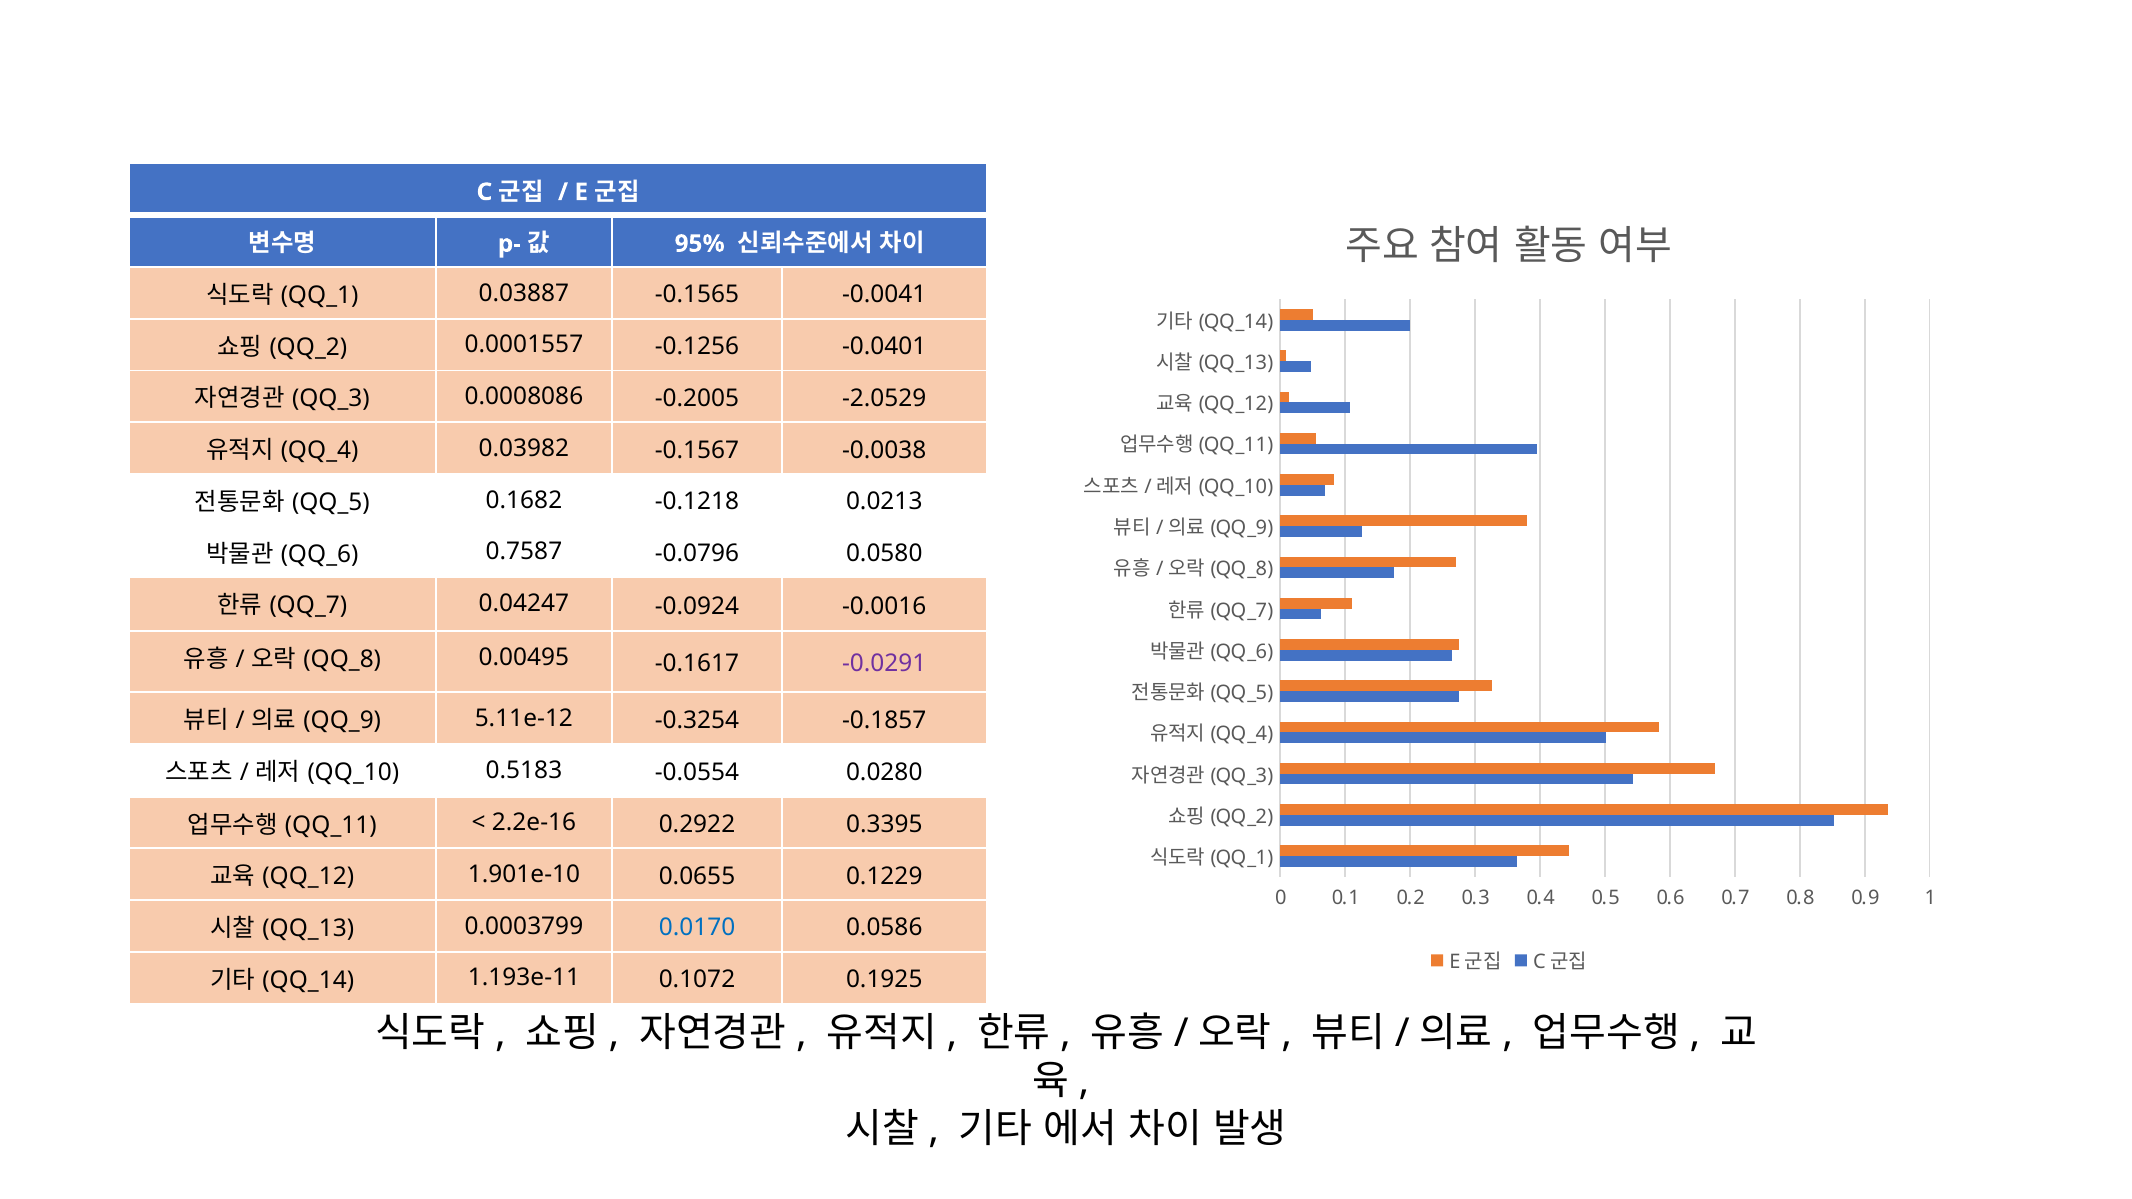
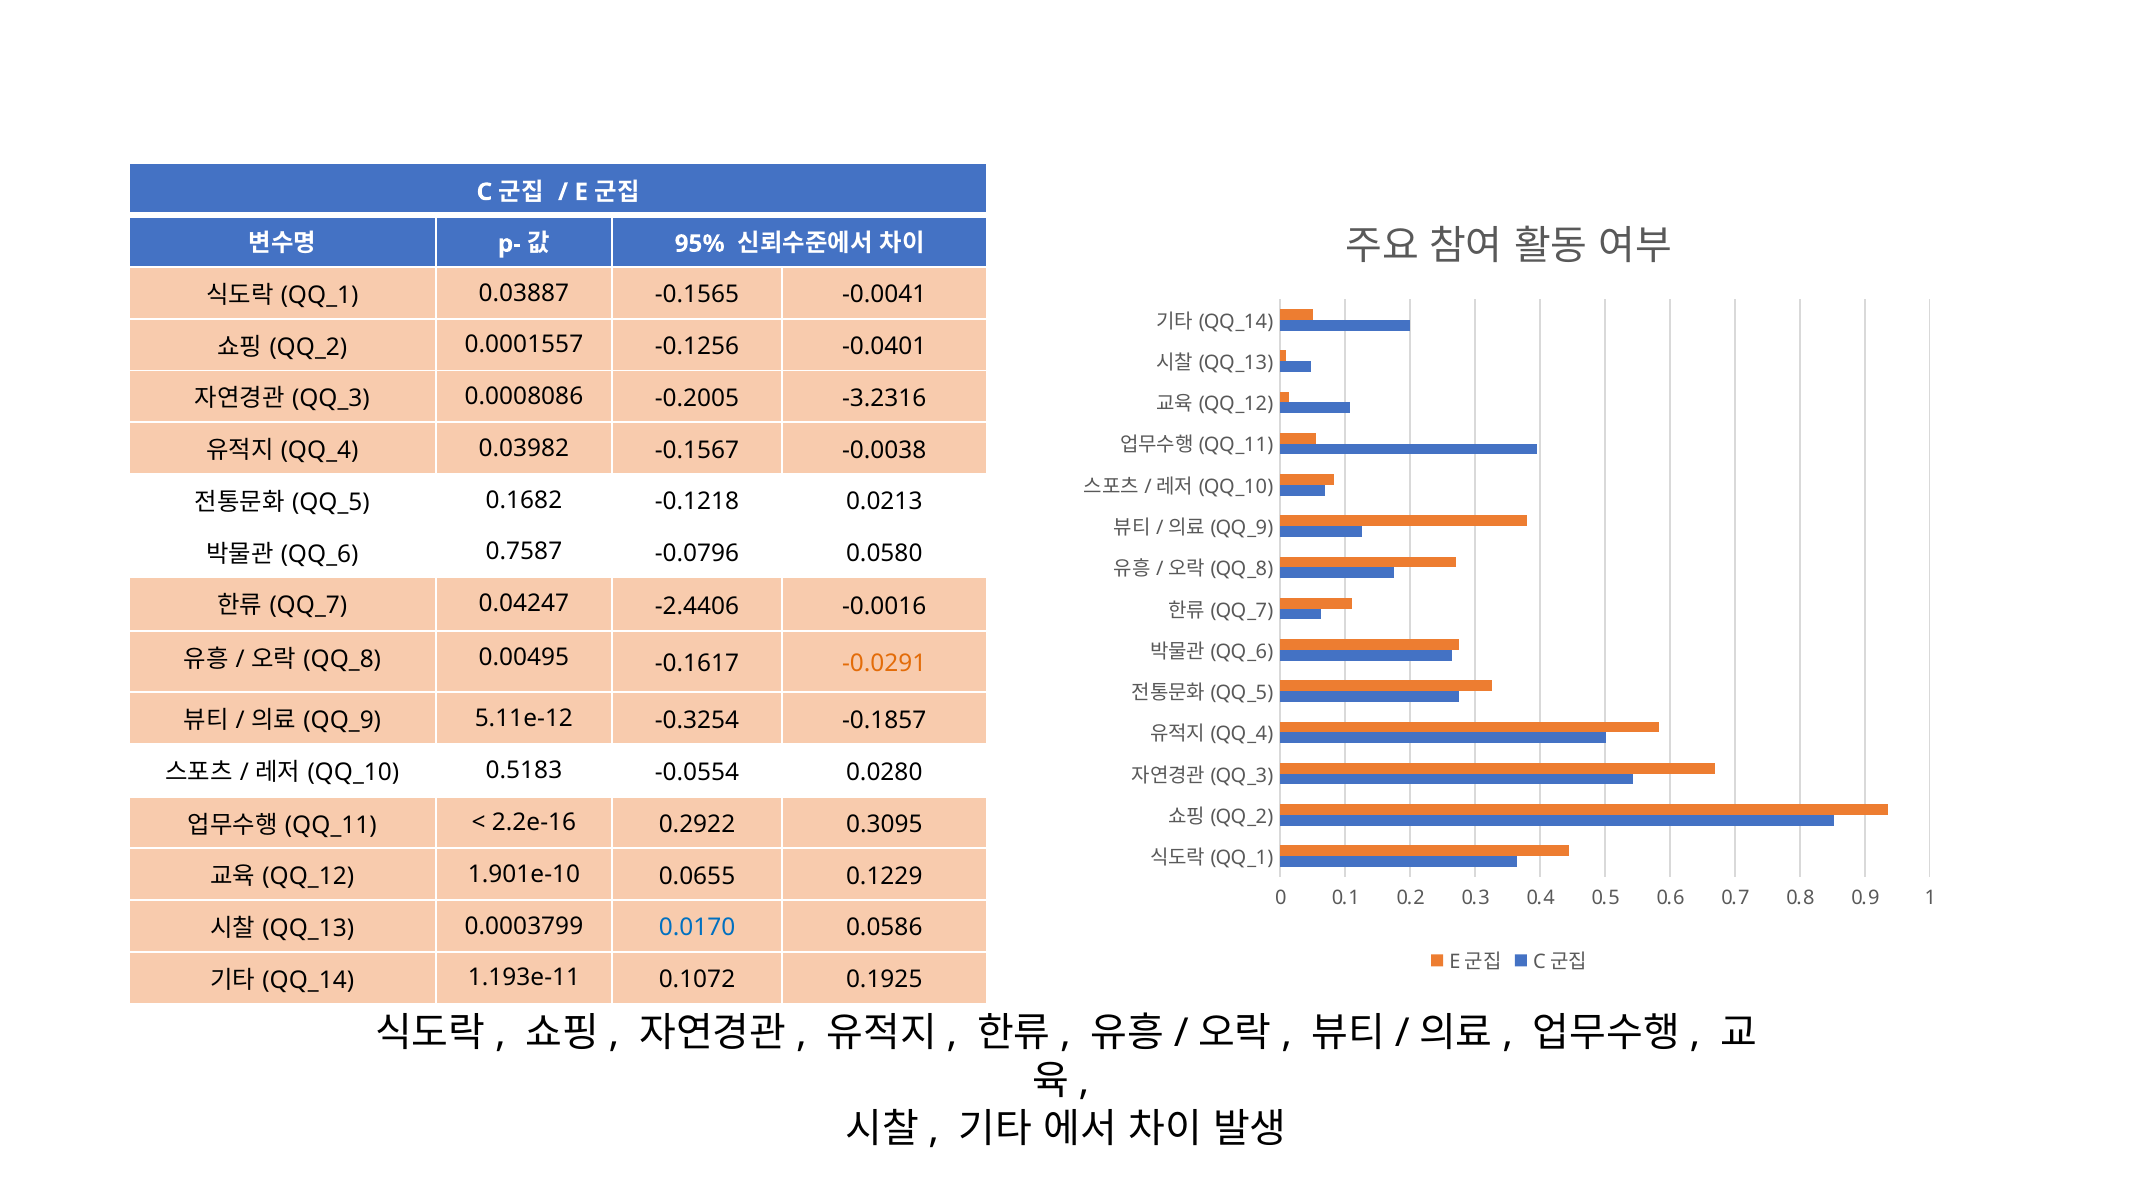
-2.0529: -2.0529 -> -3.2316 (884, 398)
-0.0924: -0.0924 -> -2.4406 (697, 606)
-0.0291 colour: purple -> orange (884, 664)
0.3395: 0.3395 -> 0.3095 (884, 825)
